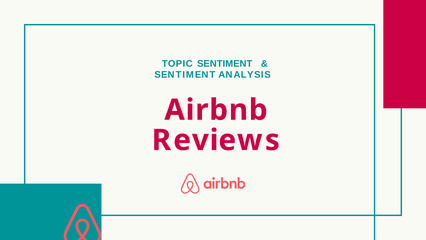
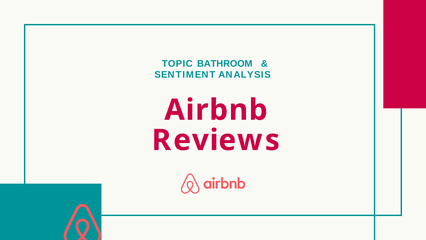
TOPIC SENTIMENT: SENTIMENT -> BATHROOM (225, 64)
